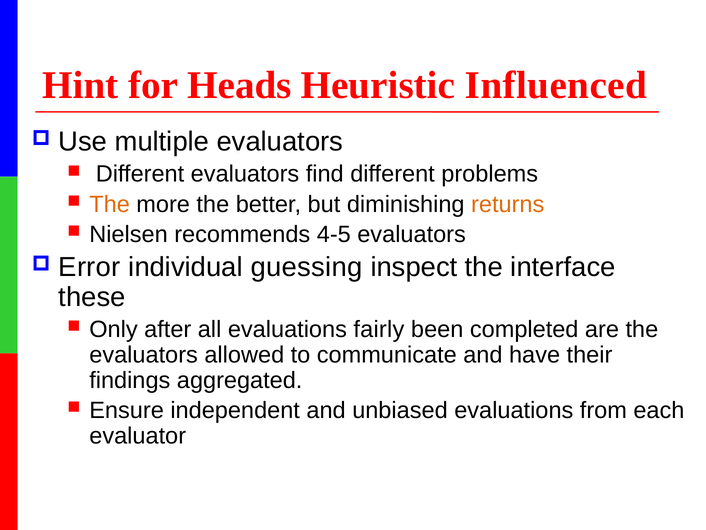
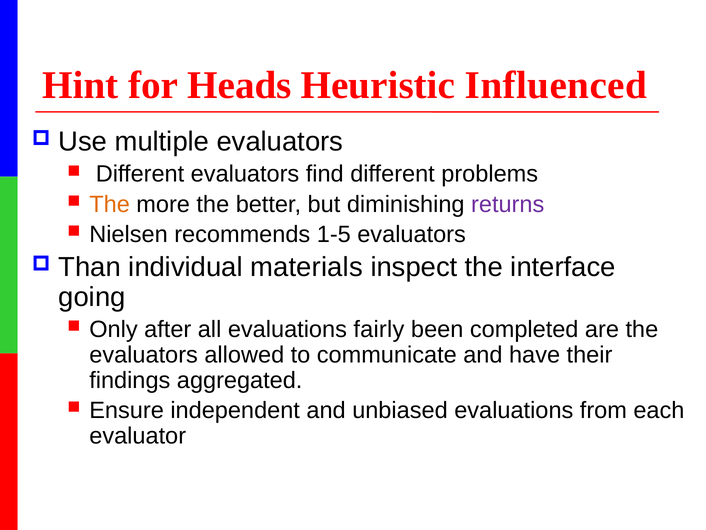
returns colour: orange -> purple (508, 204)
4-5: 4-5 -> 1-5 (334, 234)
Error: Error -> Than (90, 267)
guessing: guessing -> materials (307, 267)
these: these -> going (92, 297)
